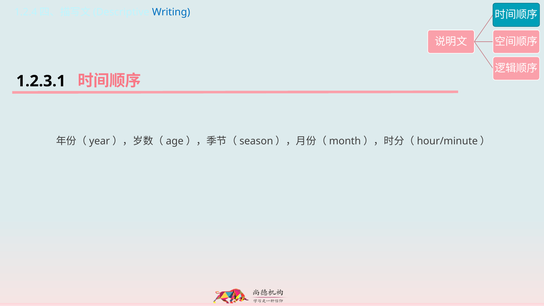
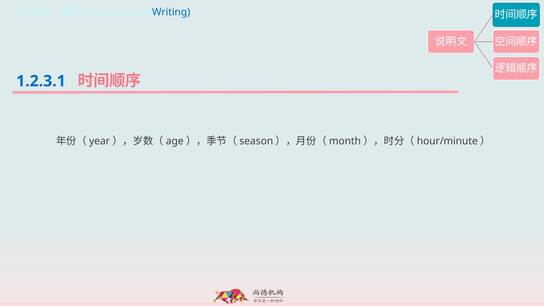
1.2.3.1 colour: black -> blue (41, 81)
